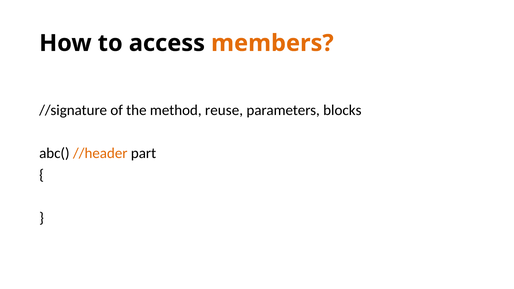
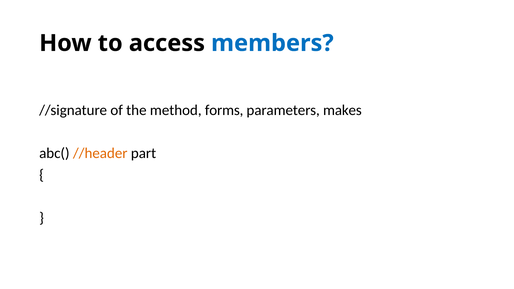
members colour: orange -> blue (272, 43)
reuse: reuse -> forms (224, 110)
blocks: blocks -> makes (342, 110)
